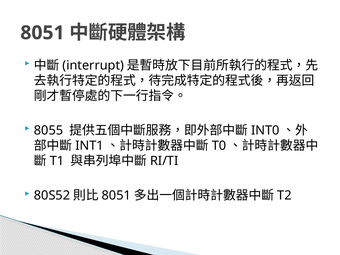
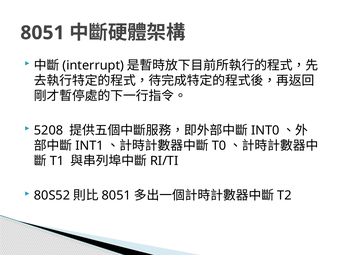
8055: 8055 -> 5208 (49, 130)
